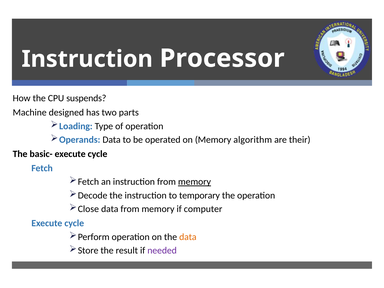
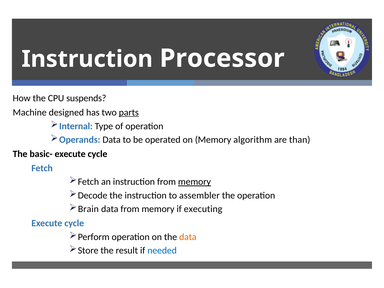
parts underline: none -> present (129, 112)
Loading: Loading -> Internal (76, 126)
their: their -> than (300, 140)
temporary: temporary -> assembler (199, 195)
Close: Close -> Brain (88, 209)
computer: computer -> executing (203, 209)
needed colour: purple -> blue (162, 251)
